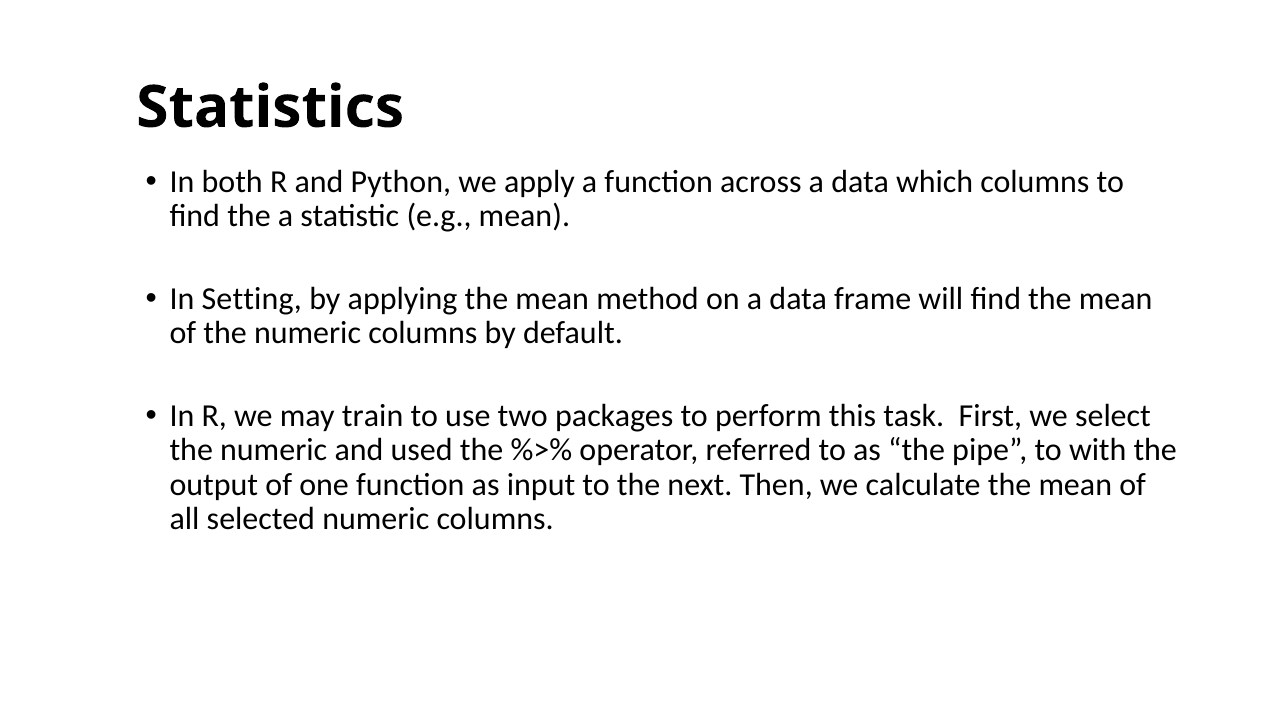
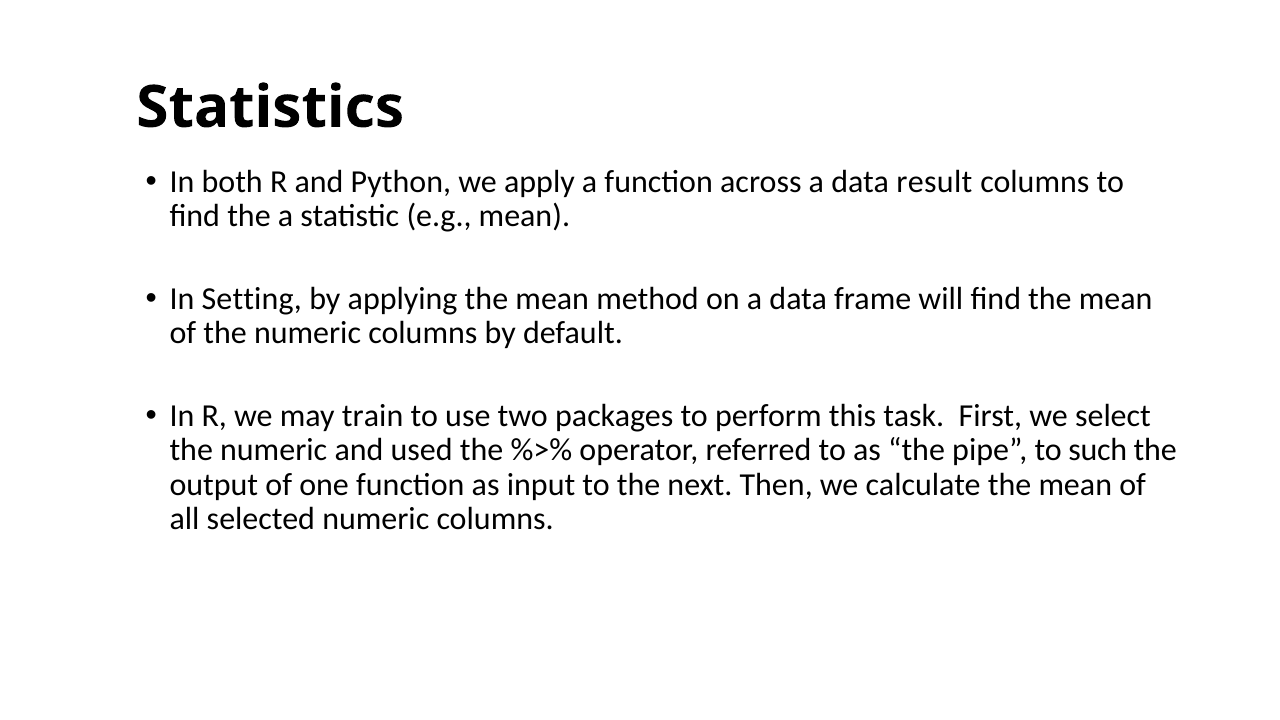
which: which -> result (934, 182)
with: with -> such (1098, 450)
